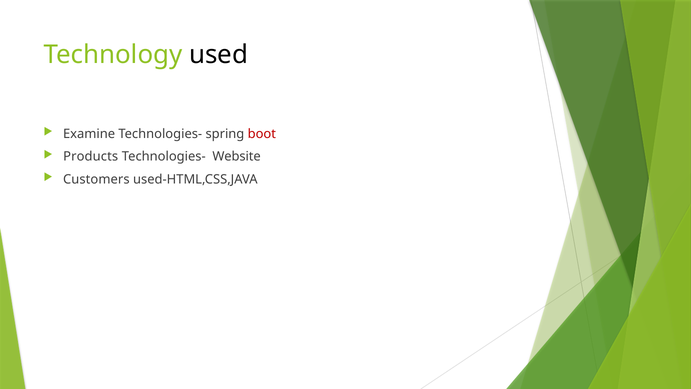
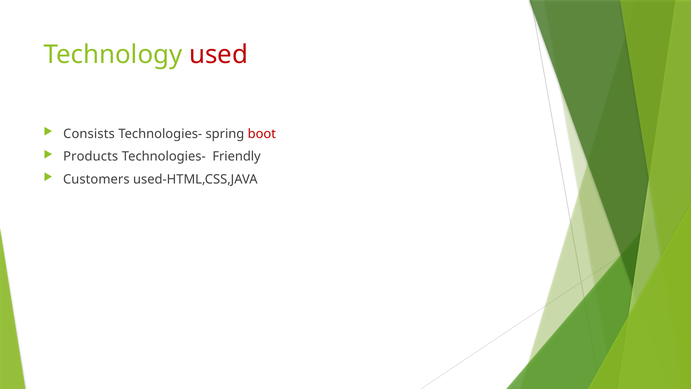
used colour: black -> red (219, 54)
Examine: Examine -> Consists (89, 134)
Website: Website -> Friendly (237, 156)
